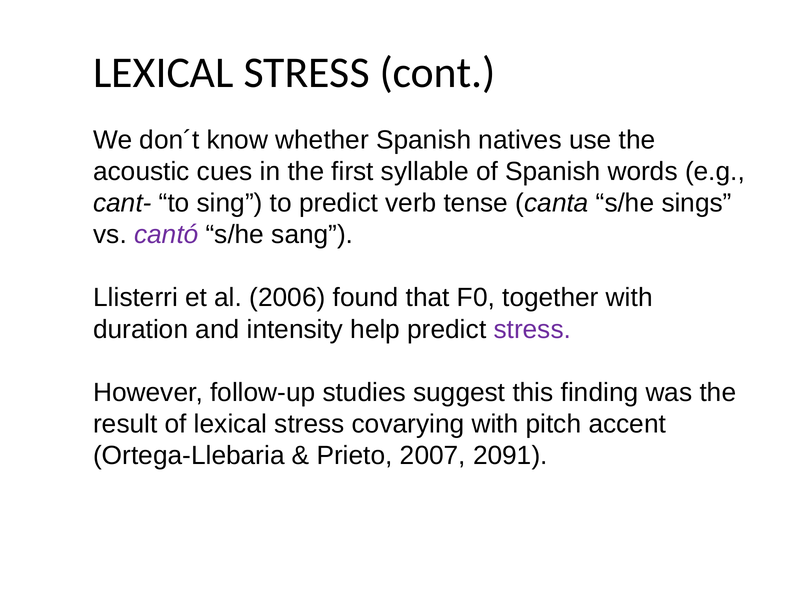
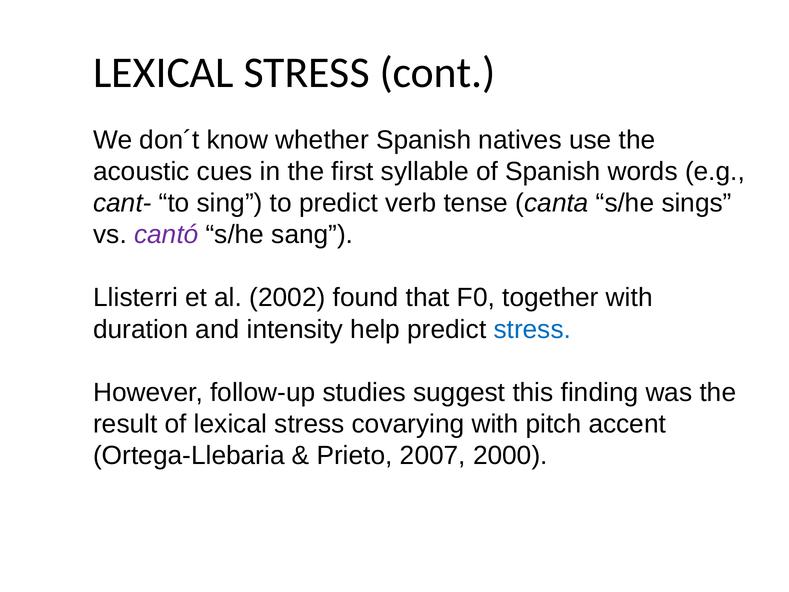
2006: 2006 -> 2002 (287, 298)
stress colour: purple -> blue (532, 329)
2091: 2091 -> 2000 (510, 455)
